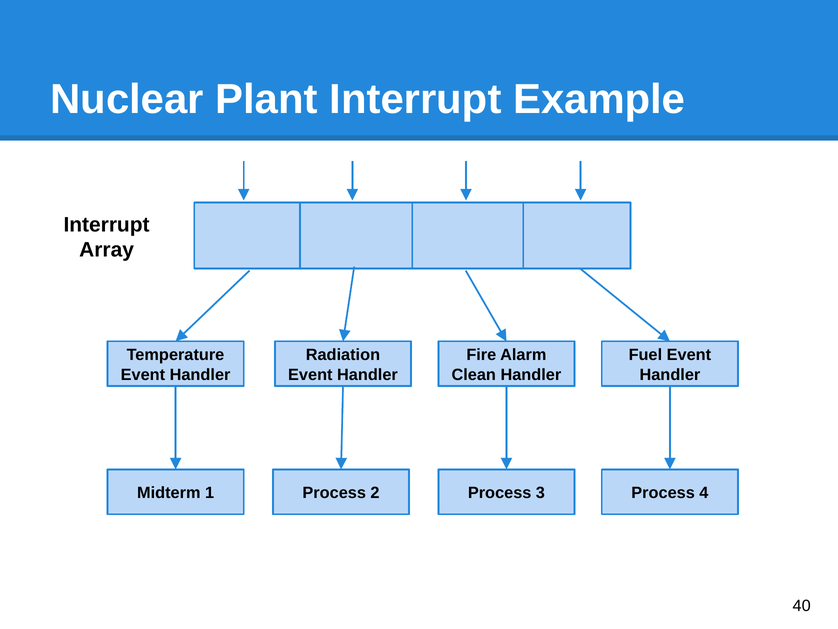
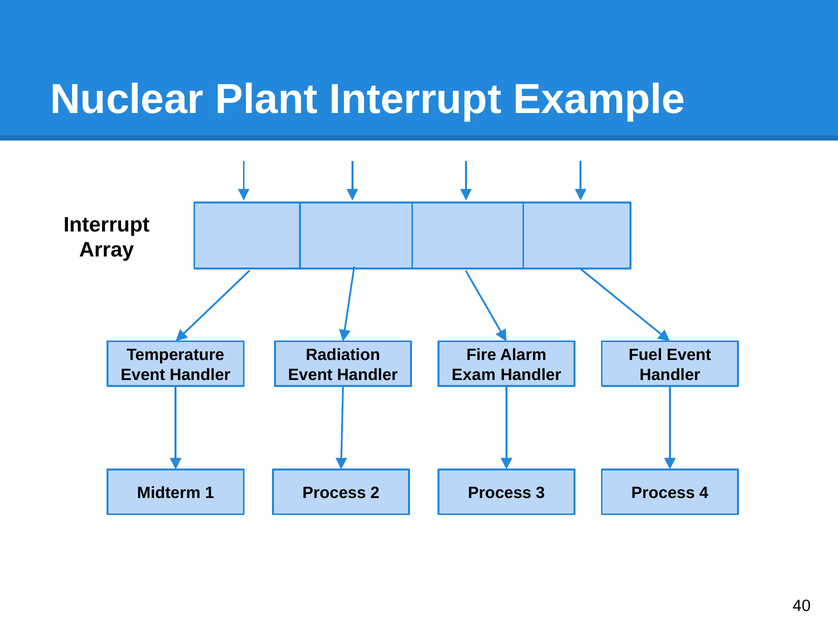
Clean: Clean -> Exam (474, 374)
